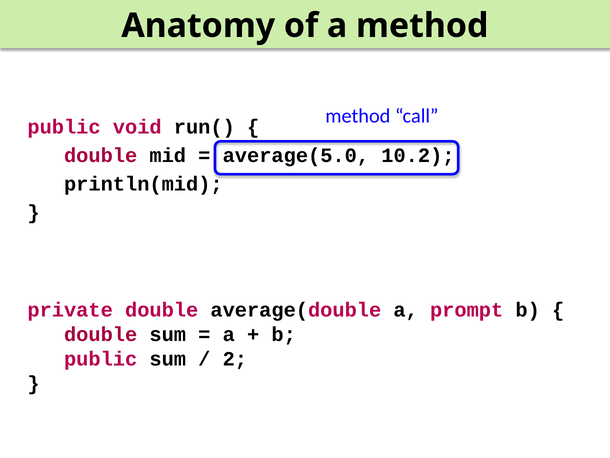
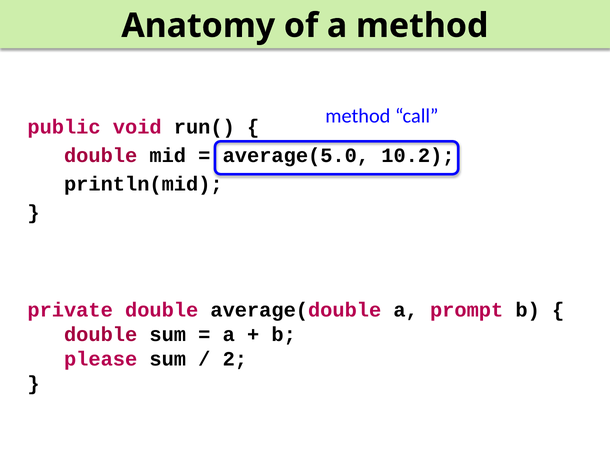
public: public -> please (101, 358)
